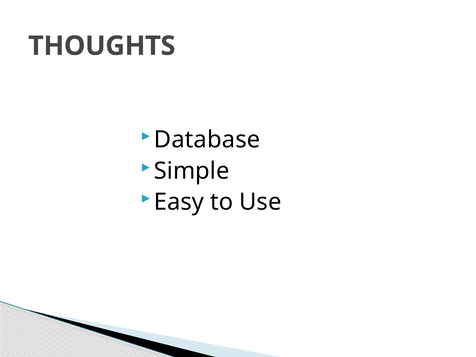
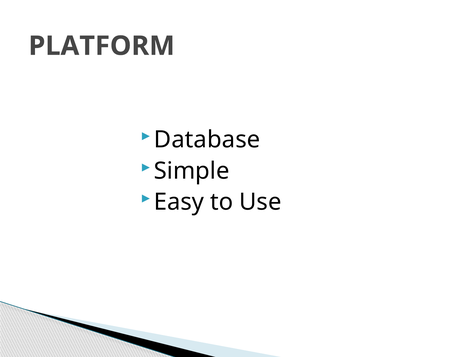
THOUGHTS: THOUGHTS -> PLATFORM (102, 46)
